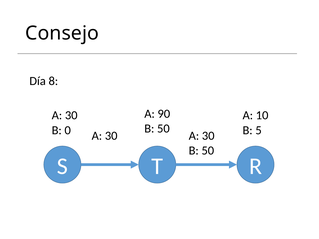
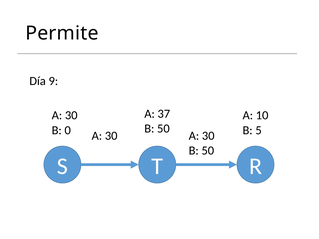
Consejo: Consejo -> Permite (62, 33)
8: 8 -> 9 (53, 81)
90: 90 -> 37 (164, 114)
